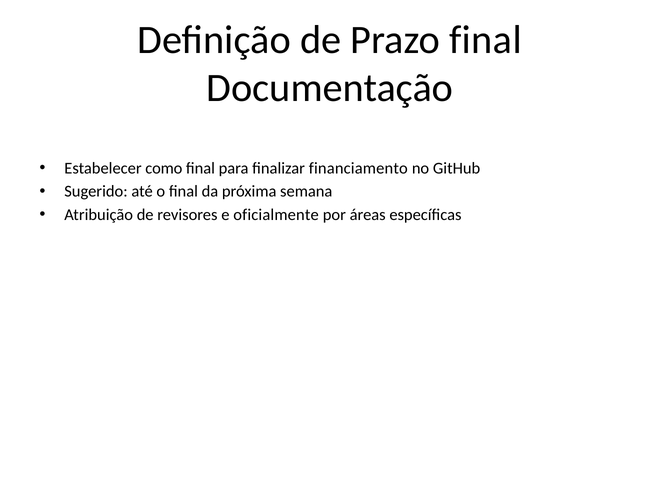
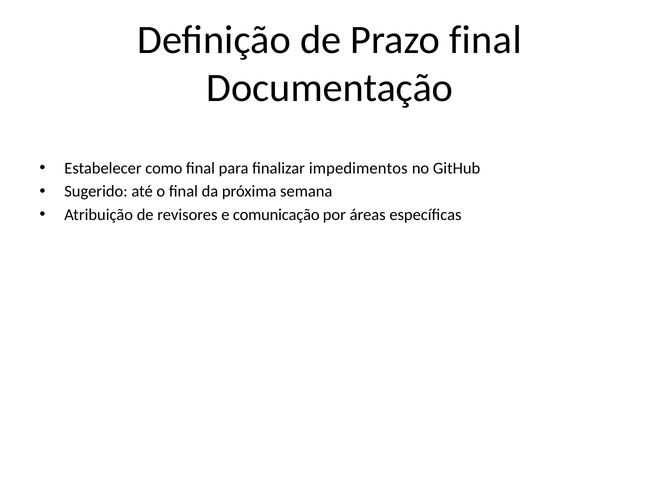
financiamento: financiamento -> impedimentos (358, 168)
oficialmente: oficialmente -> comunicação (276, 215)
